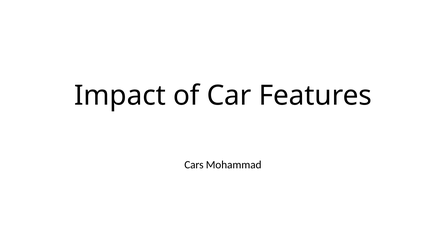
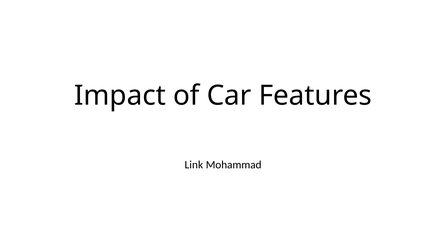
Cars: Cars -> Link (194, 165)
